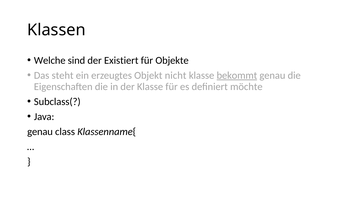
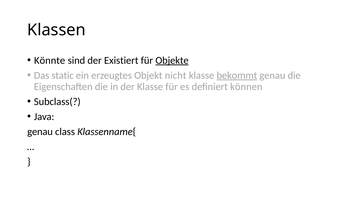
Welche: Welche -> Könnte (50, 60)
Objekte underline: none -> present (172, 60)
steht: steht -> static (63, 75)
möchte: möchte -> können (246, 87)
